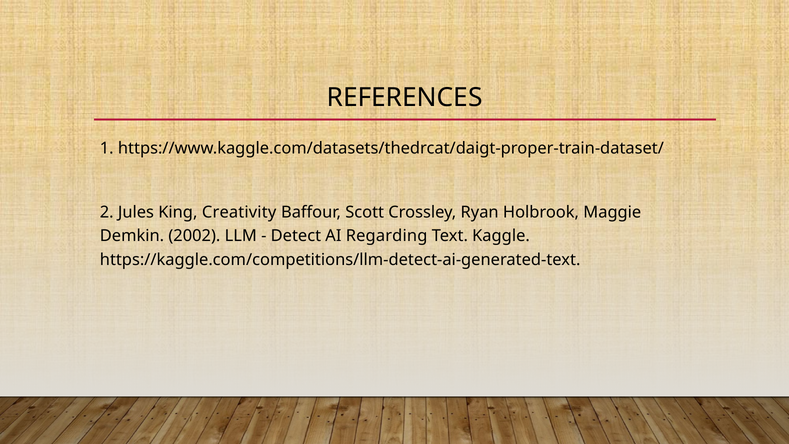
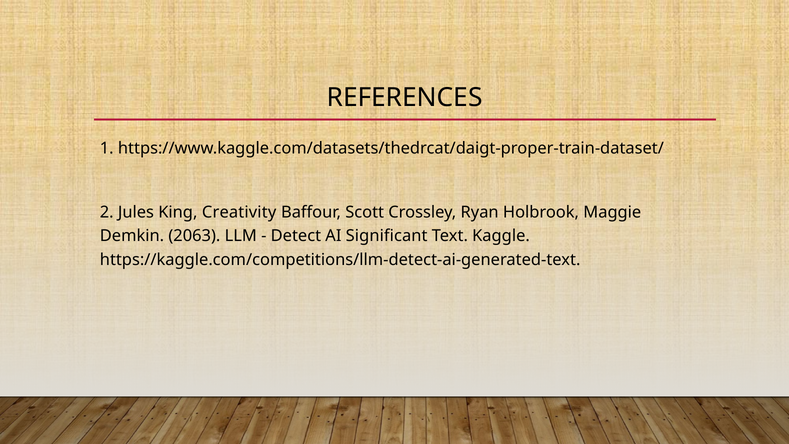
2002: 2002 -> 2063 (194, 236)
Regarding: Regarding -> Significant (387, 236)
